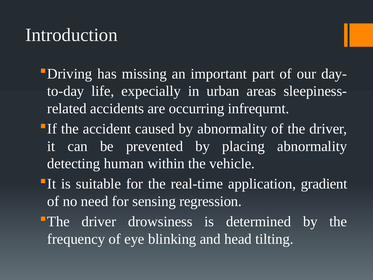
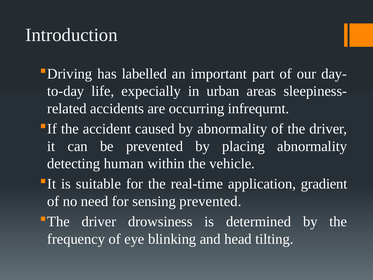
missing: missing -> labelled (144, 74)
sensing regression: regression -> prevented (210, 201)
